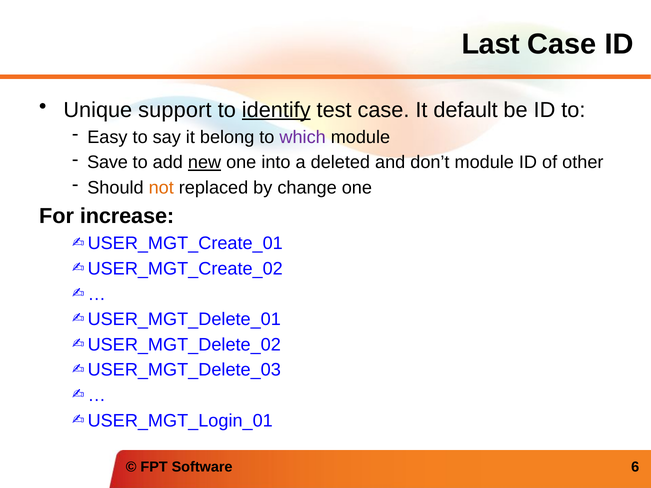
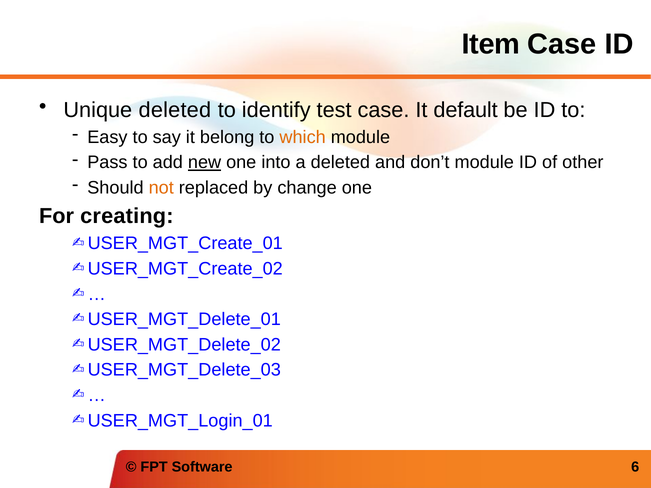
Last: Last -> Item (491, 44)
Unique support: support -> deleted (175, 110)
identify underline: present -> none (276, 110)
which colour: purple -> orange (303, 137)
Save: Save -> Pass (107, 163)
increase: increase -> creating (127, 216)
